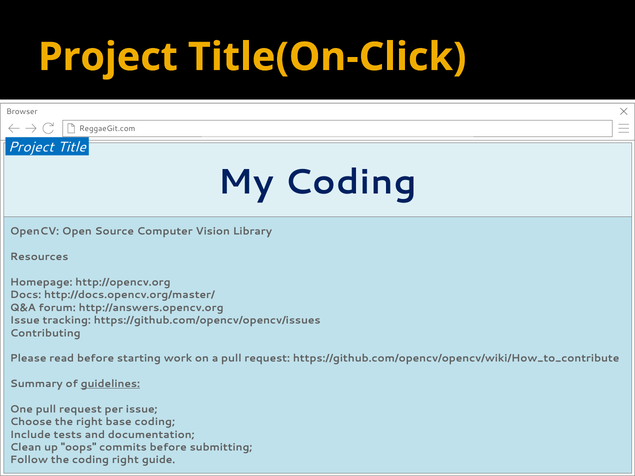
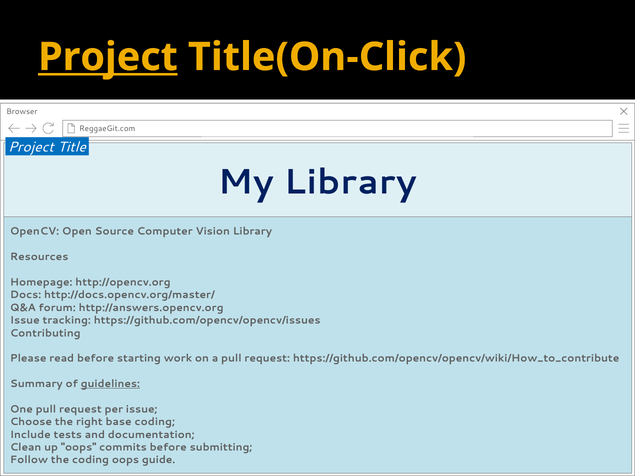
Project underline: none -> present (108, 57)
My Coding: Coding -> Library (350, 182)
coding right: right -> oops (125, 460)
